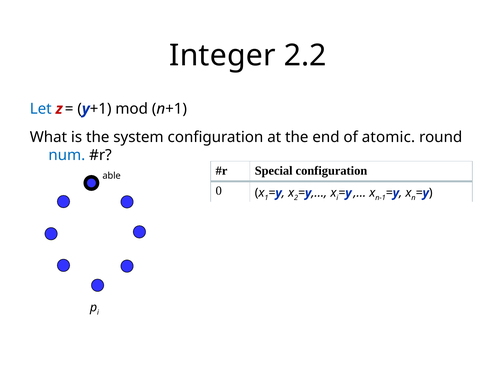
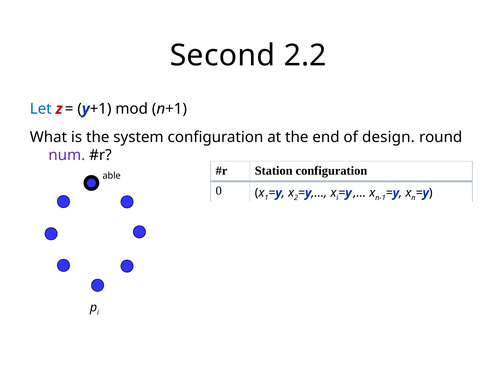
Integer: Integer -> Second (222, 56)
atomic: atomic -> design (388, 137)
num colour: blue -> purple (67, 155)
Special: Special -> Station (274, 171)
